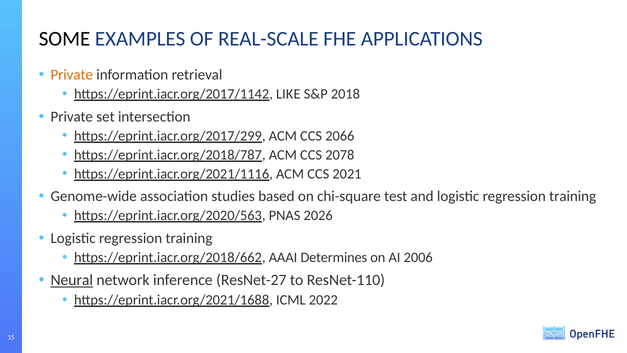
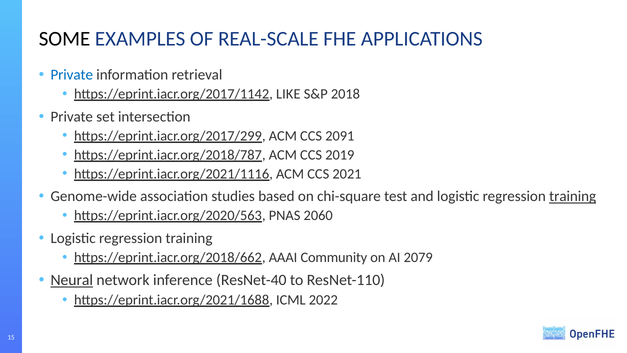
Private colour: orange -> blue (72, 75)
2066: 2066 -> 2091 (340, 136)
2078: 2078 -> 2019 (340, 155)
training underline: none -> present (573, 196)
2026: 2026 -> 2060 (318, 216)
Determines: Determines -> Community (334, 257)
2006: 2006 -> 2079 (418, 257)
ResNet-27: ResNet-27 -> ResNet-40 (251, 280)
